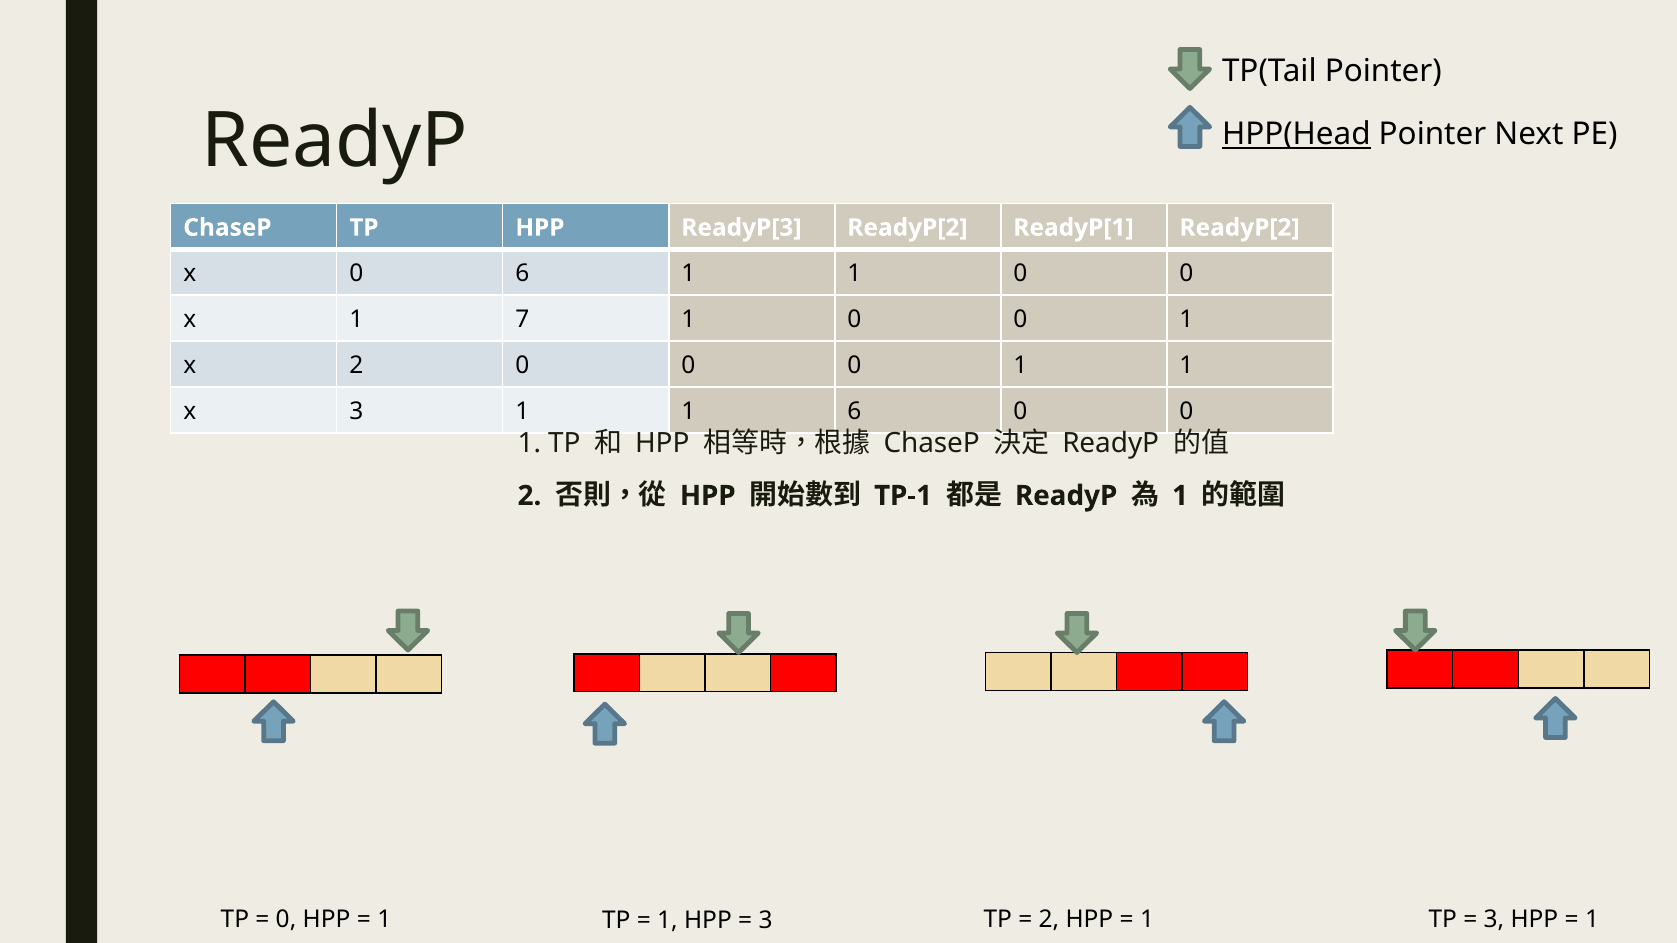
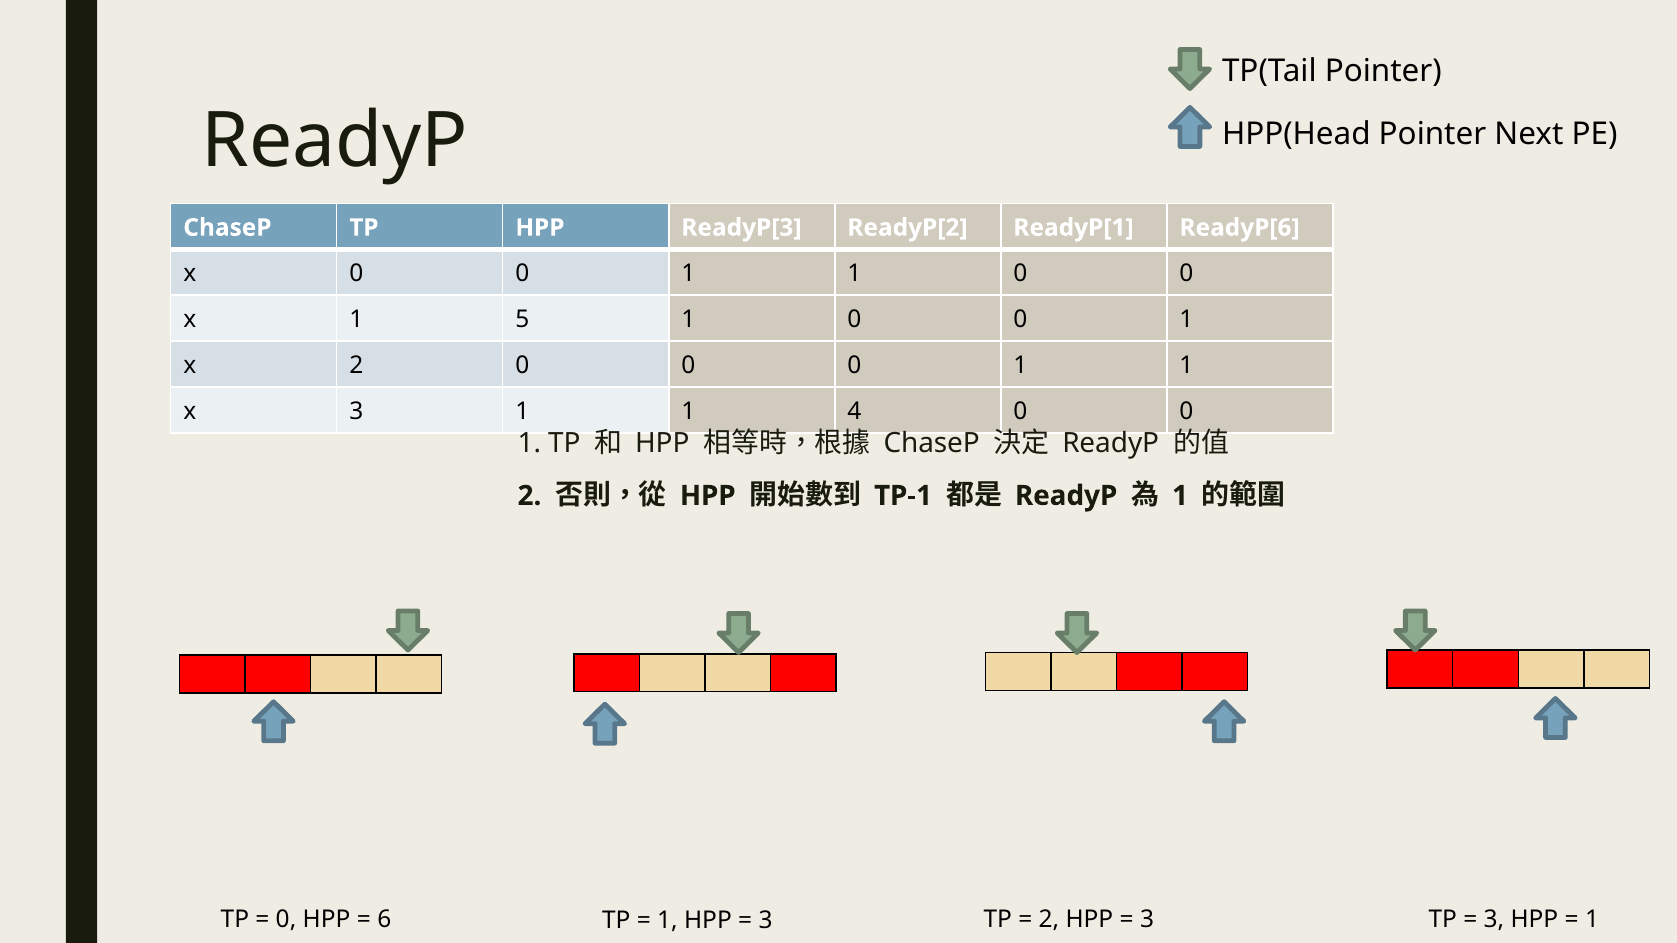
HPP(Head underline: present -> none (1296, 135)
ReadyP[1 ReadyP[2: ReadyP[2 -> ReadyP[6 (1240, 228)
x 0 6: 6 -> 0 (522, 274)
7: 7 -> 5 (522, 320)
1 6: 6 -> 4 (854, 412)
1: 1 -> 6 (384, 919)
1: 1 -> 3 (1147, 919)
